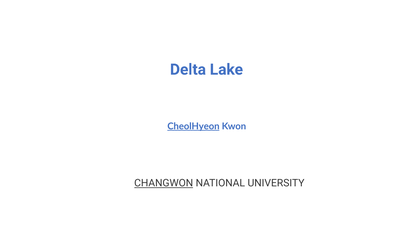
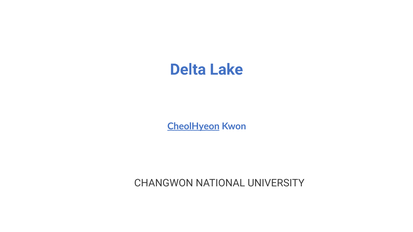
CHANGWON underline: present -> none (164, 183)
